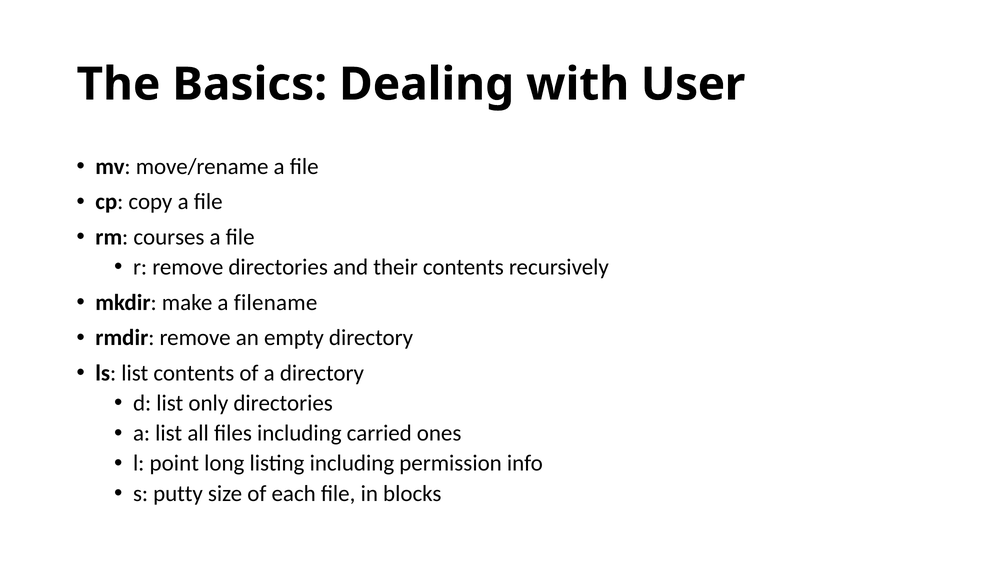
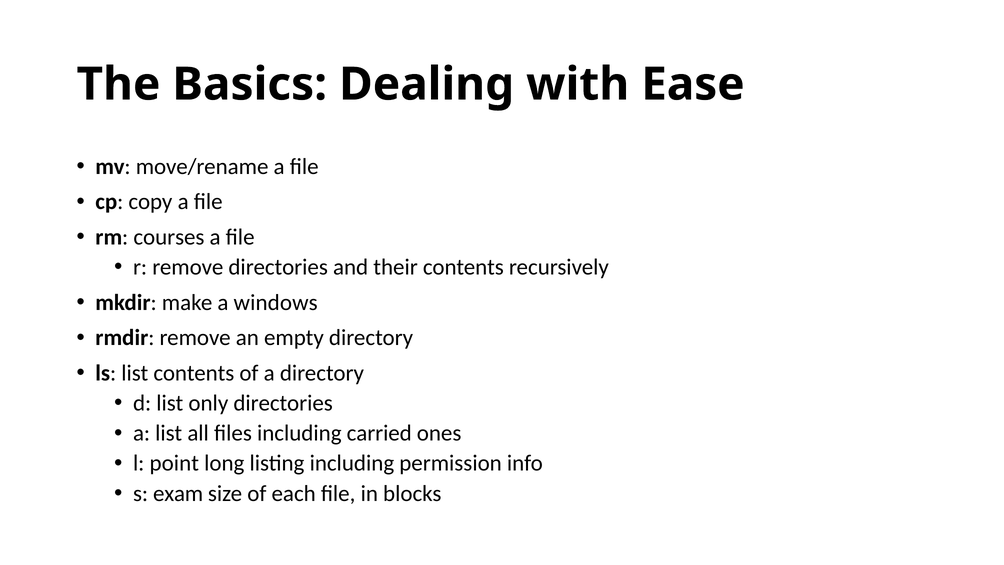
User: User -> Ease (693, 84)
filename: filename -> windows (276, 302)
putty: putty -> exam (178, 493)
